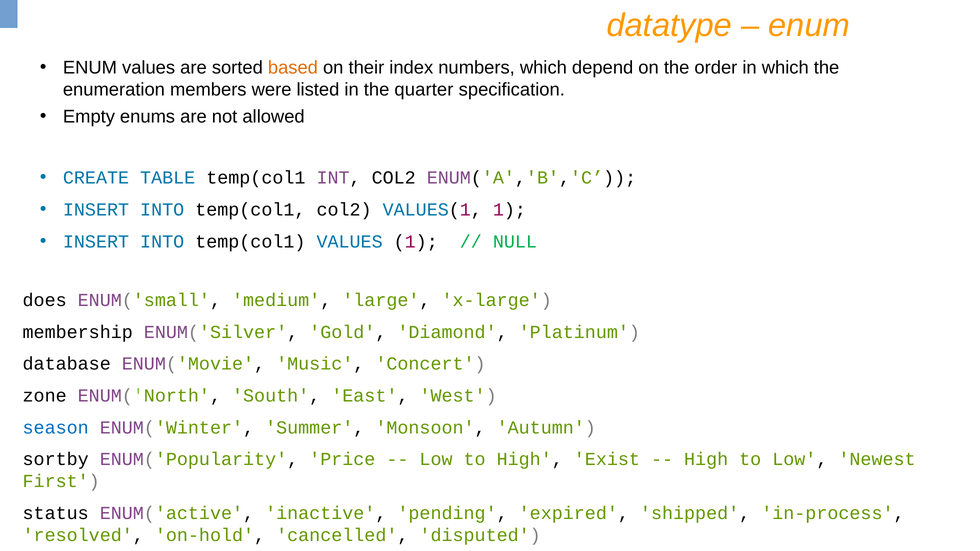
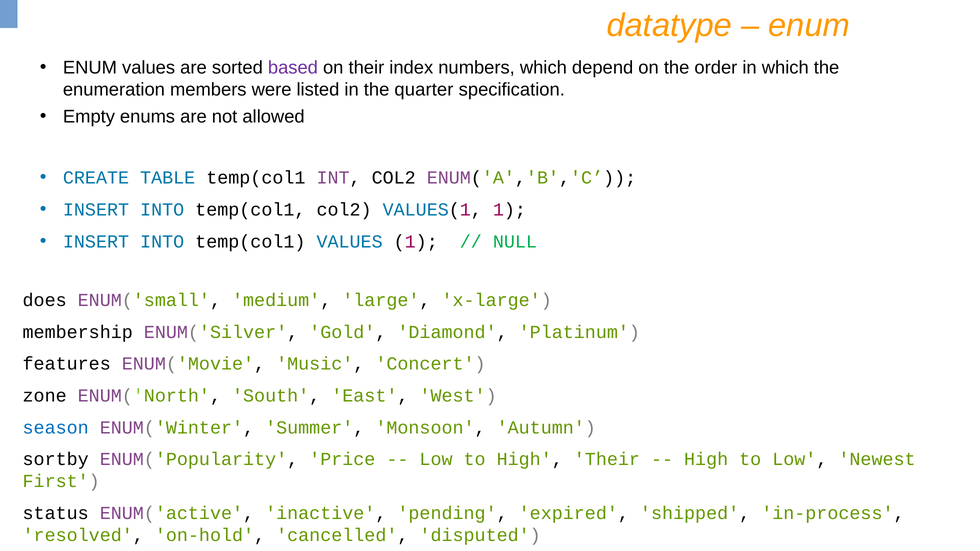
based colour: orange -> purple (293, 68)
database: database -> features (67, 364)
High Exist: Exist -> Their (607, 460)
